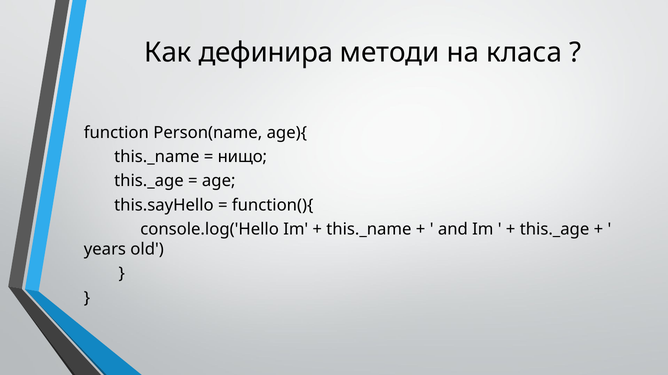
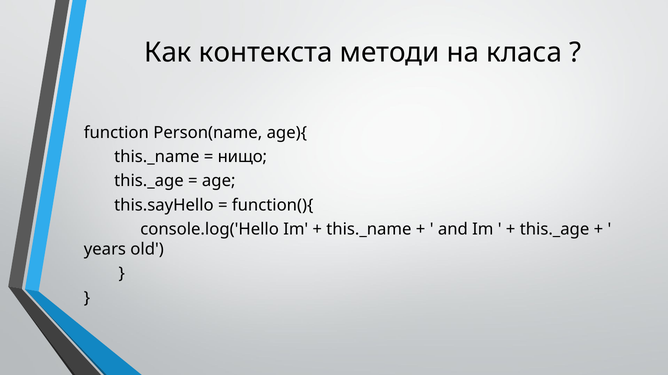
дефинира: дефинира -> контекста (266, 53)
